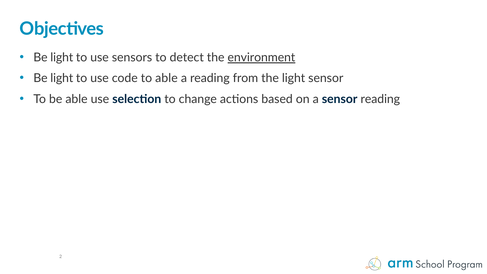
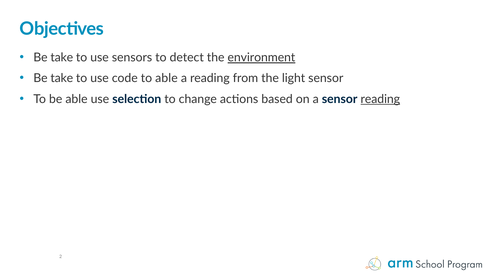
light: light -> take (62, 58)
light: light -> take (62, 78)
reading underline: none -> present (380, 99)
